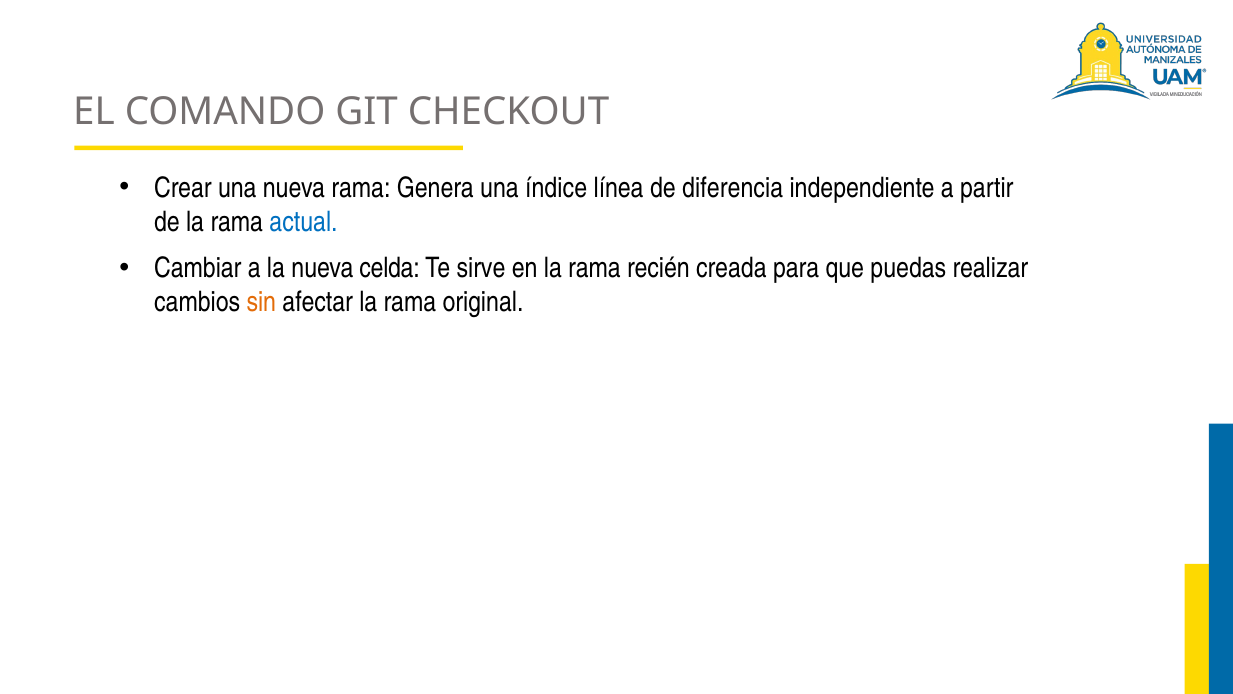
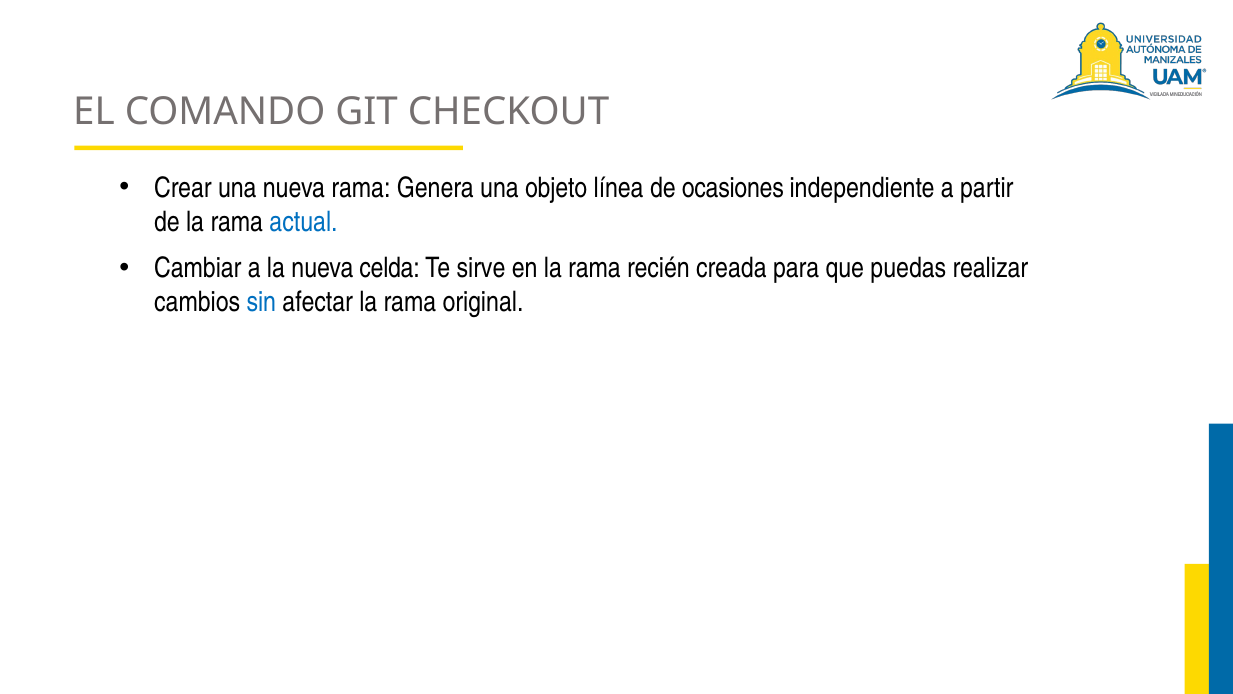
índice: índice -> objeto (556, 188)
diferencia: diferencia -> ocasiones (733, 188)
sin colour: orange -> blue (261, 302)
